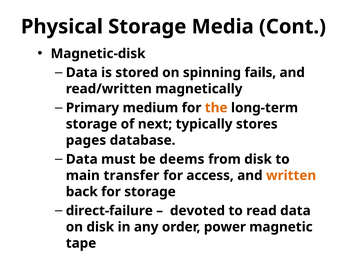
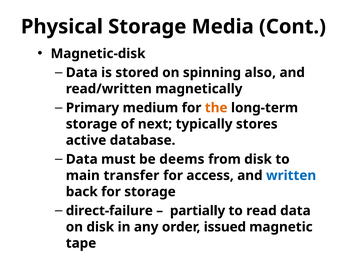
fails: fails -> also (260, 72)
pages: pages -> active (86, 140)
written colour: orange -> blue (291, 175)
devoted: devoted -> partially (198, 210)
power: power -> issued (225, 226)
